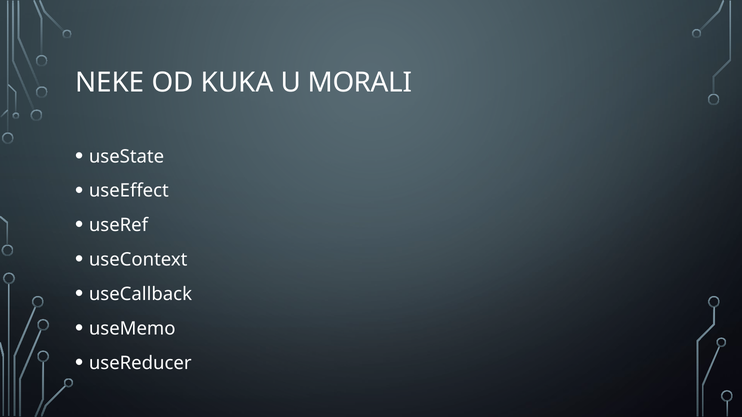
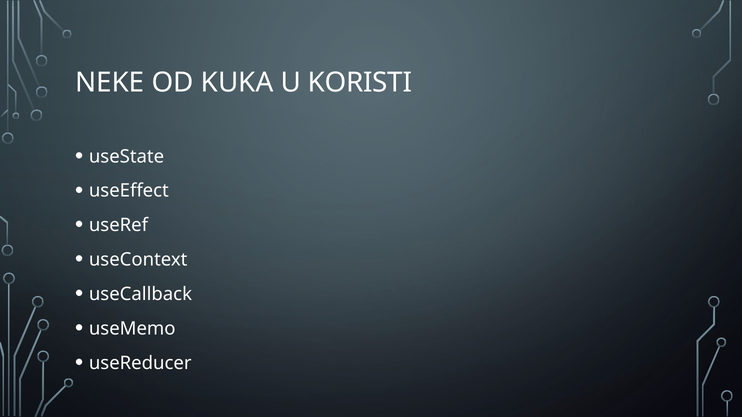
MORALI: MORALI -> KORISTI (360, 82)
